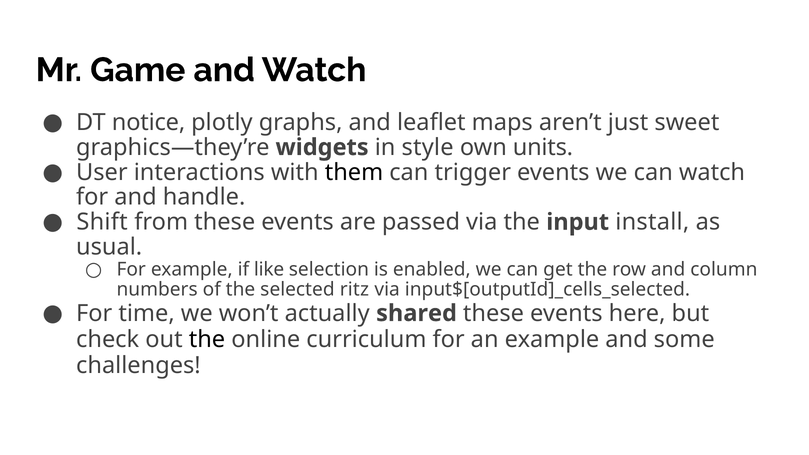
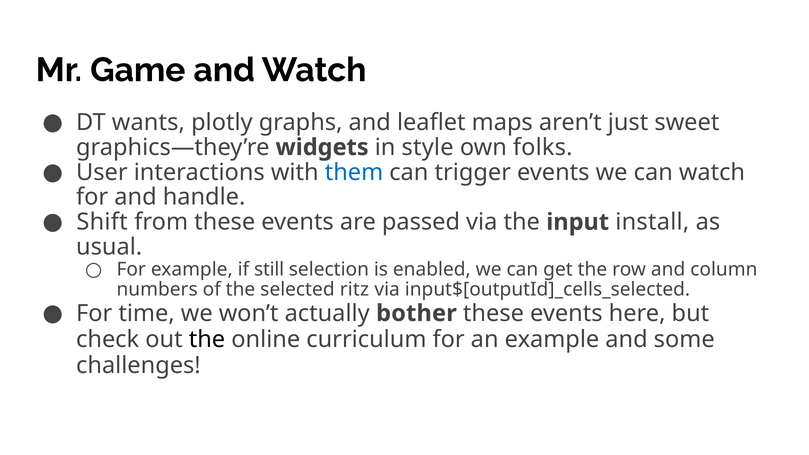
notice: notice -> wants (148, 122)
units: units -> folks (543, 147)
them colour: black -> blue (354, 172)
like: like -> still (269, 270)
shared: shared -> bother (416, 313)
